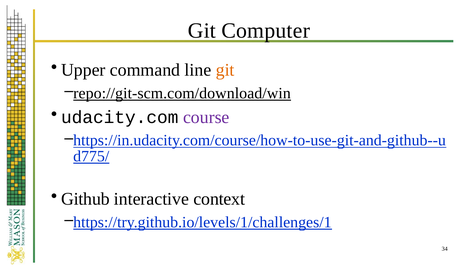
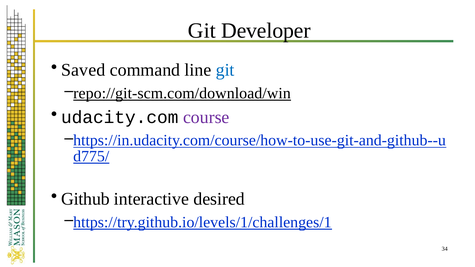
Computer: Computer -> Developer (266, 31)
Upper: Upper -> Saved (83, 70)
git colour: orange -> blue (225, 70)
context: context -> desired (219, 199)
